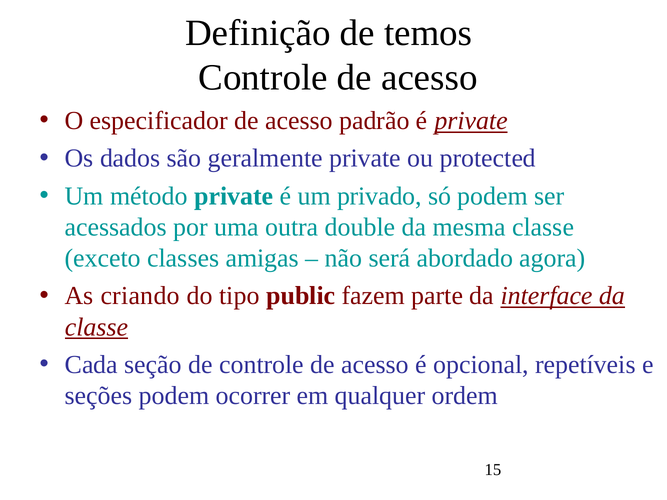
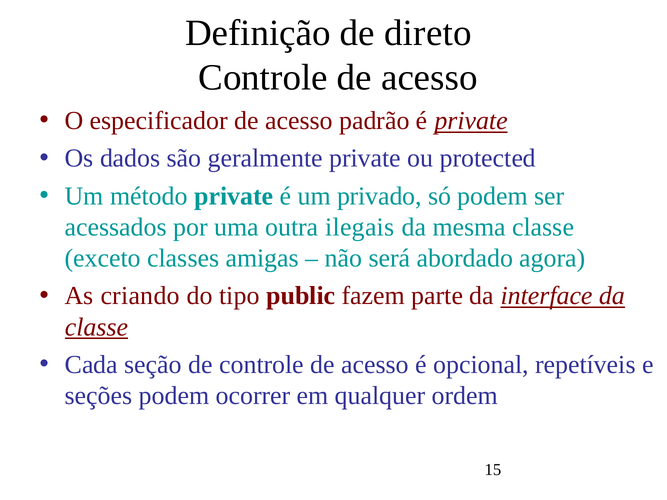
temos: temos -> direto (428, 33)
double: double -> ilegais (360, 227)
